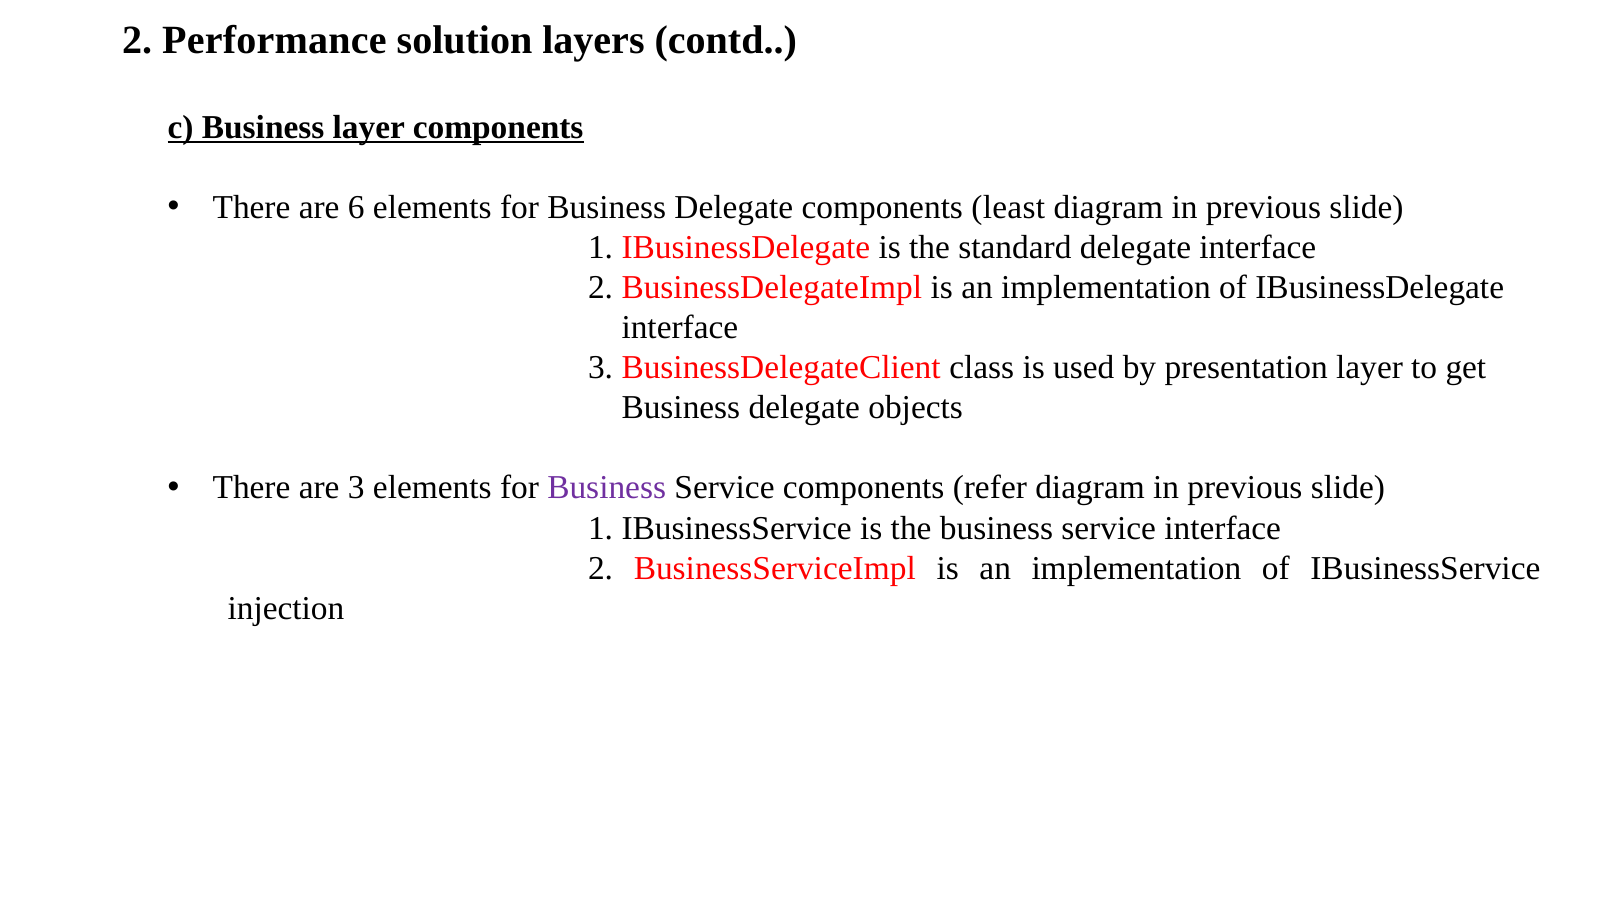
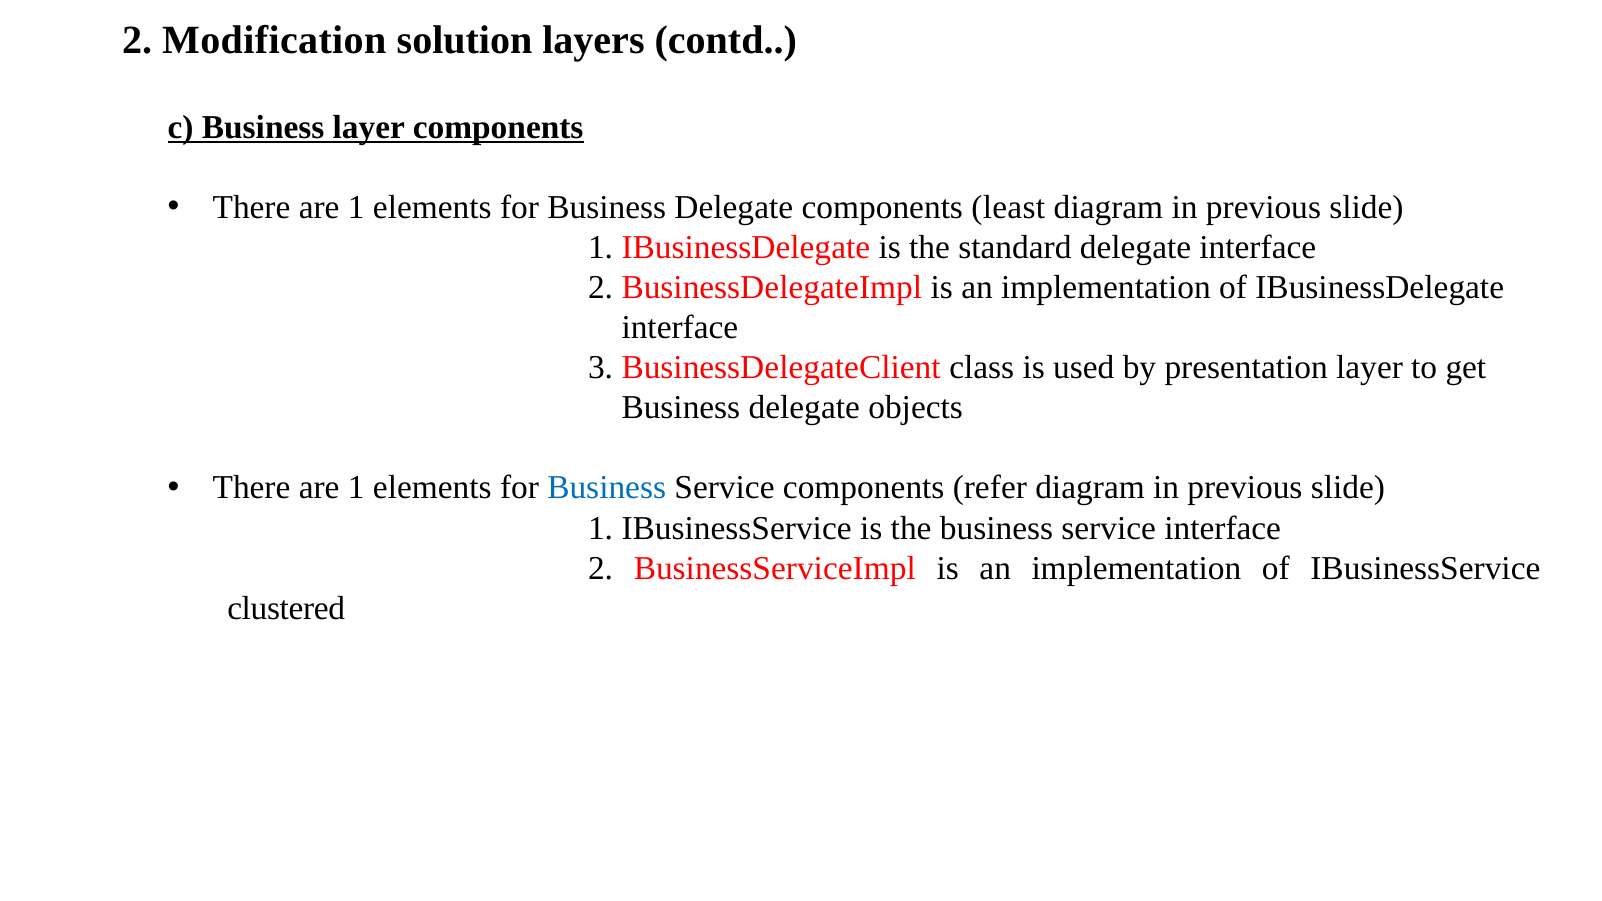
Performance: Performance -> Modification (274, 40)
6: 6 -> 1 (356, 208)
3: 3 -> 1 (356, 488)
Business colour: purple -> blue (607, 488)
injection: injection -> clustered (286, 608)
